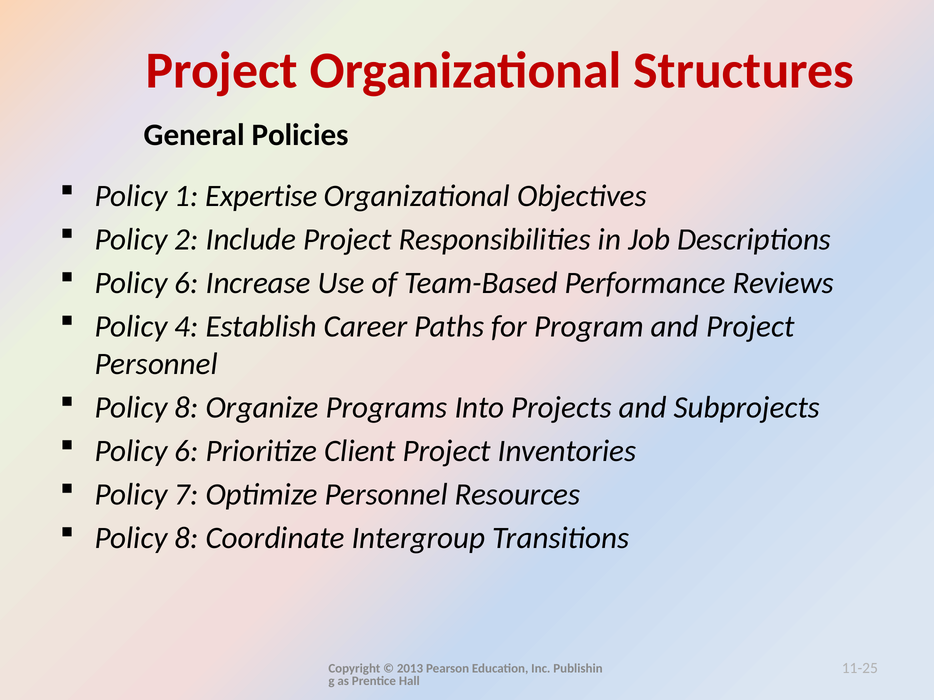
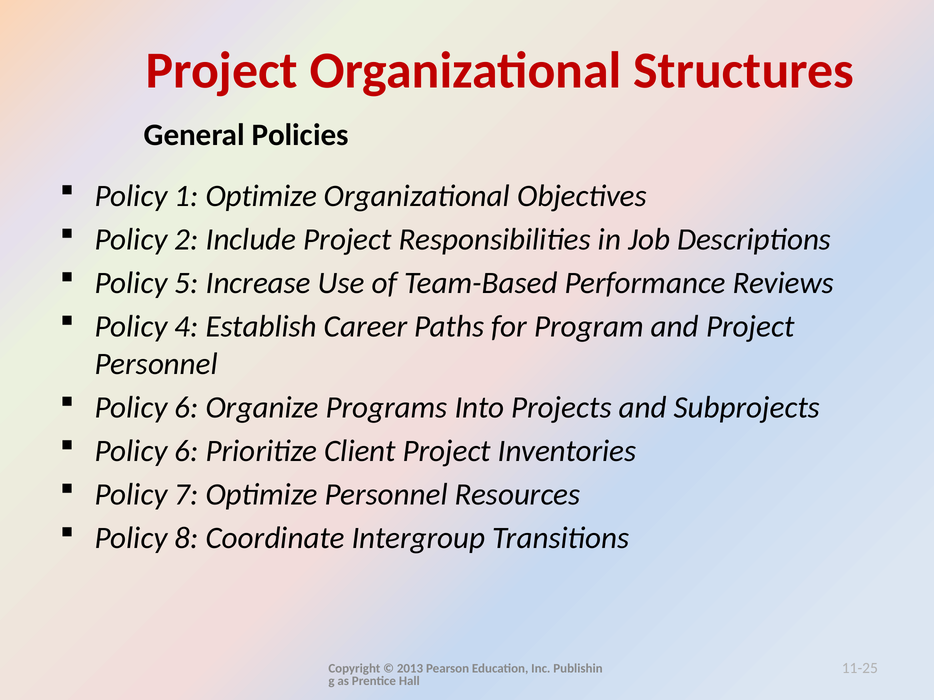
1 Expertise: Expertise -> Optimize (261, 196)
6: 6 -> 5 (187, 283)
8: 8 -> 6 (187, 408)
